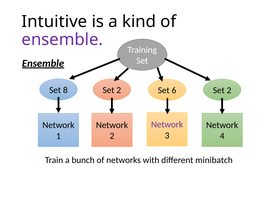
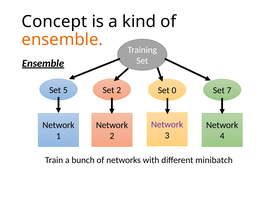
Intuitive: Intuitive -> Concept (54, 22)
ensemble colour: purple -> orange (62, 40)
8: 8 -> 5 (65, 90)
6: 6 -> 0 (174, 91)
2: 2 -> 7 (229, 91)
